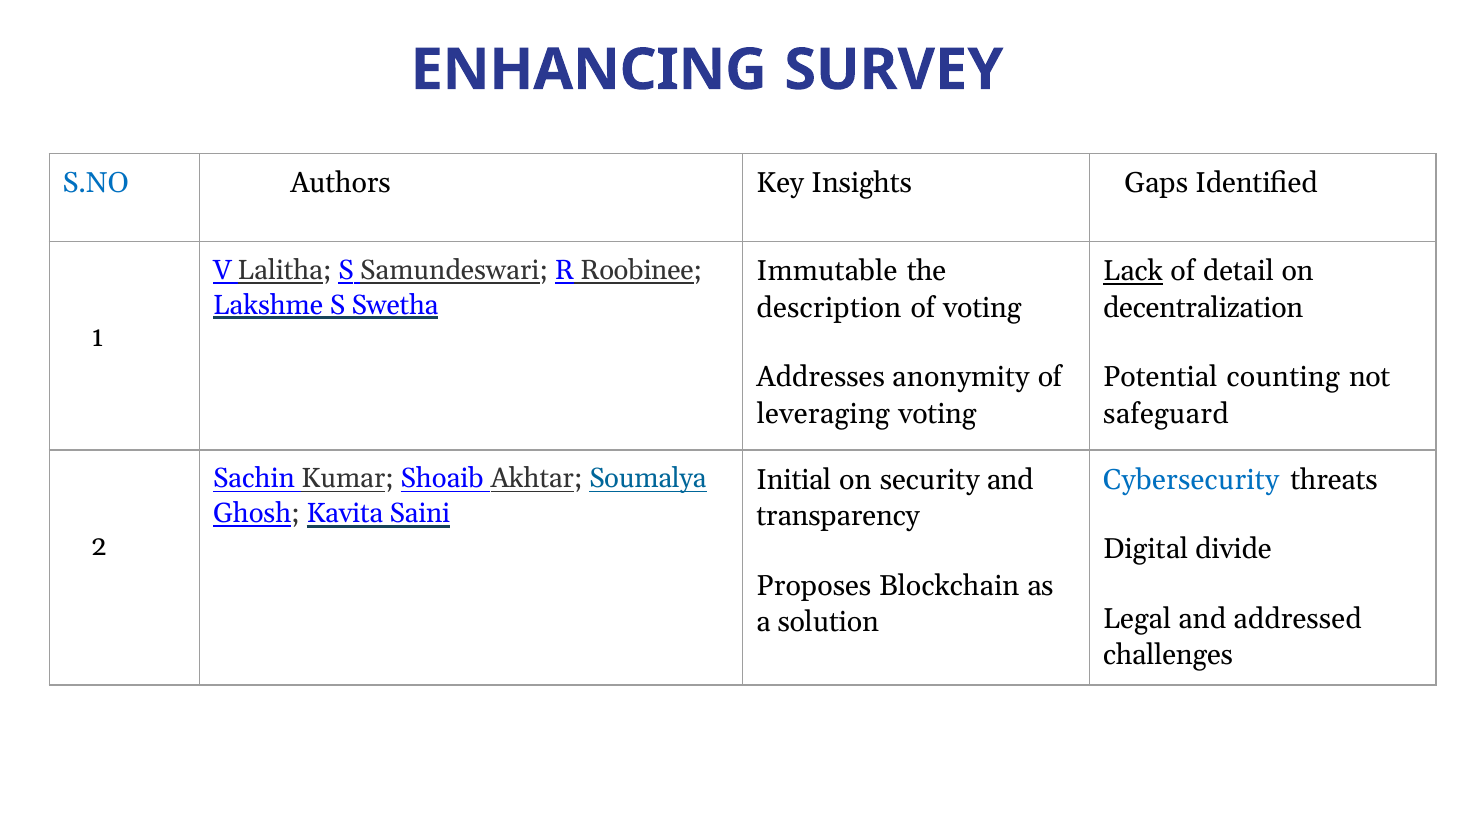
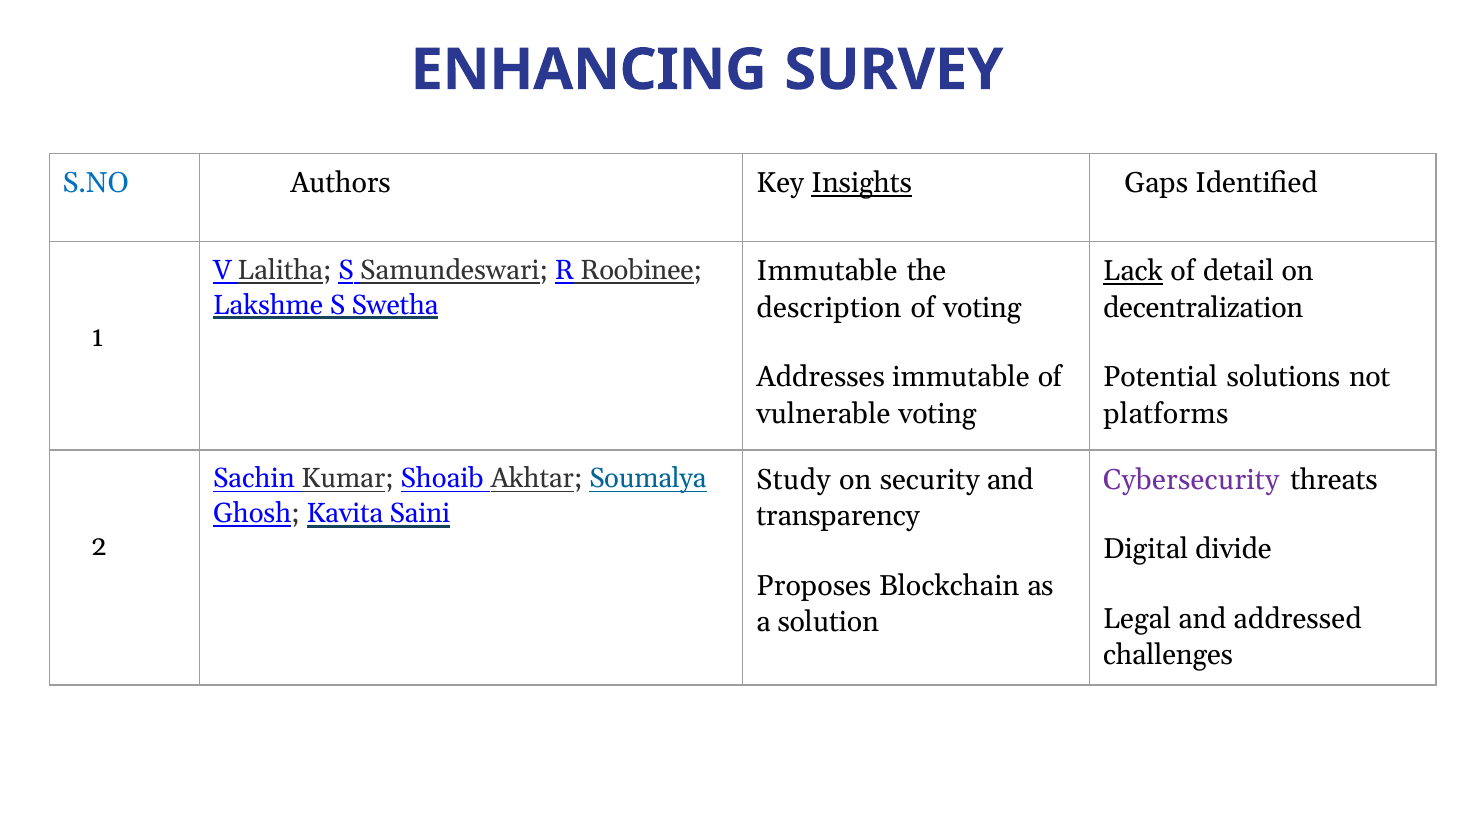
Insights underline: none -> present (862, 183)
Addresses anonymity: anonymity -> immutable (961, 377)
counting: counting -> solutions (1283, 377)
leveraging: leveraging -> vulnerable (823, 414)
safeguard: safeguard -> platforms (1166, 414)
Initial: Initial -> Study (793, 480)
Cybersecurity colour: blue -> purple (1191, 480)
